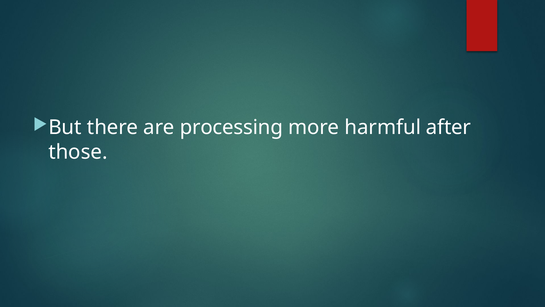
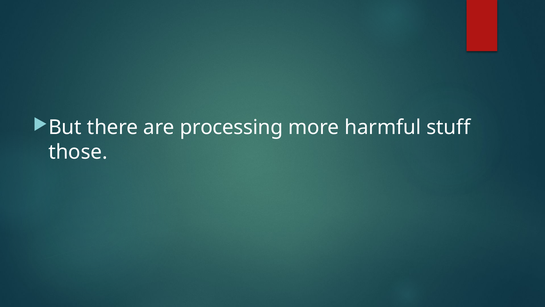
after: after -> stuff (448, 127)
